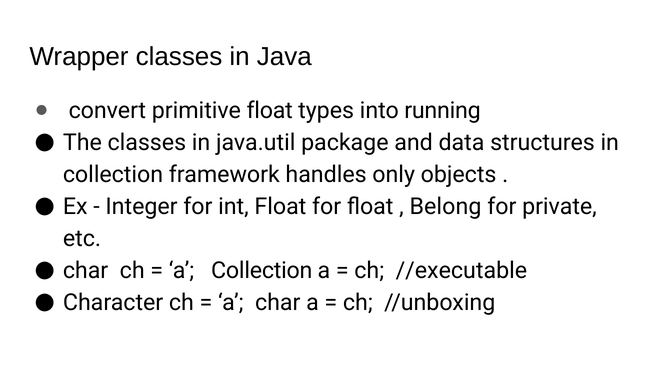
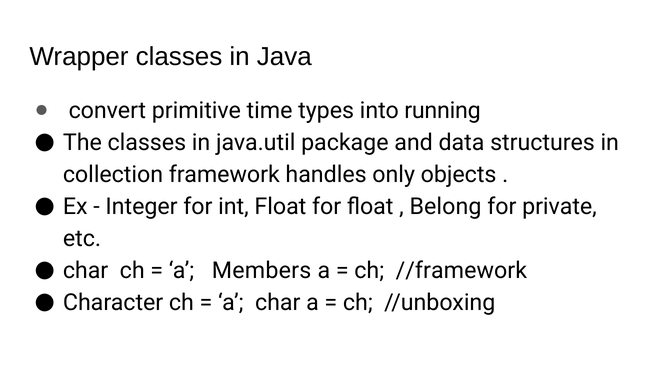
primitive float: float -> time (270, 111)
a Collection: Collection -> Members (262, 271)
//executable: //executable -> //framework (461, 271)
